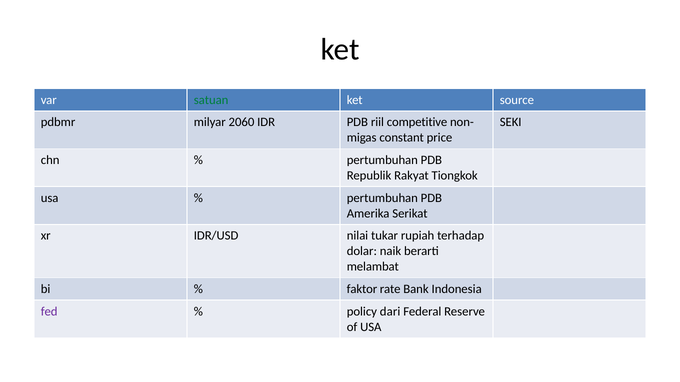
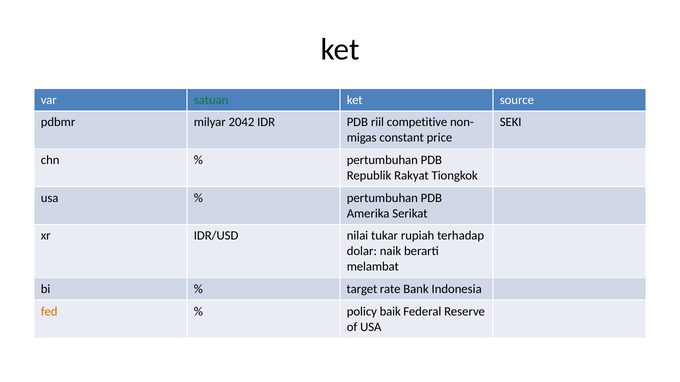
2060: 2060 -> 2042 (241, 122)
faktor: faktor -> target (362, 290)
fed colour: purple -> orange (49, 312)
dari: dari -> baik (390, 312)
